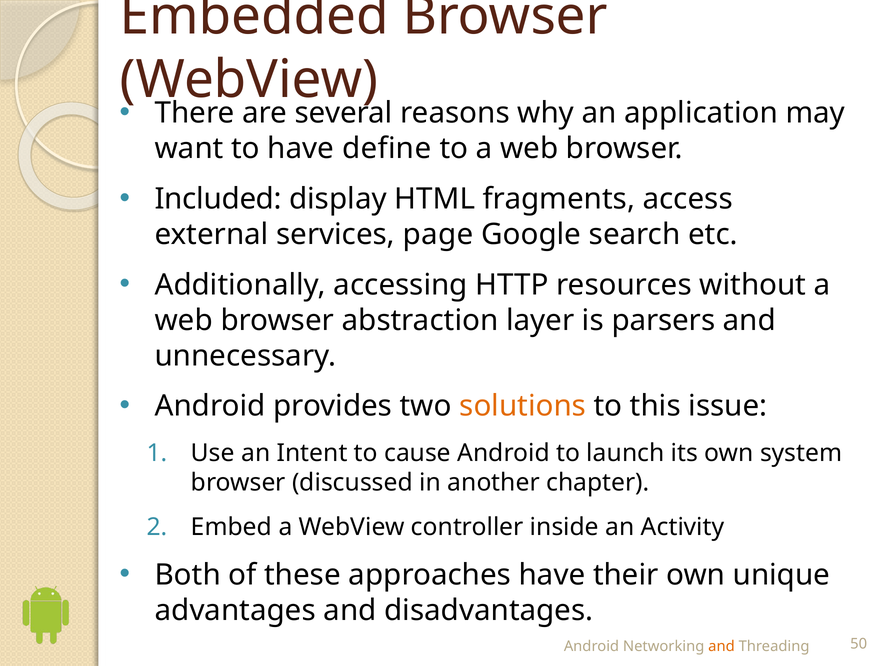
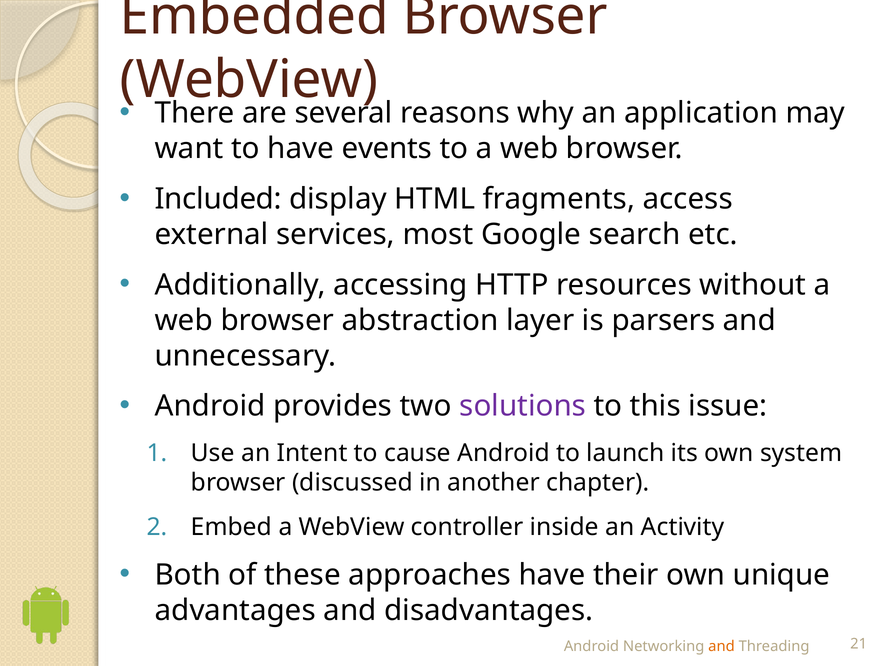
define: define -> events (387, 149)
page: page -> most (438, 234)
solutions colour: orange -> purple (523, 406)
50: 50 -> 21 (859, 644)
